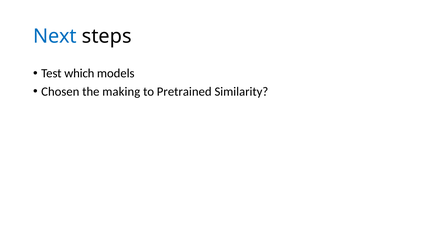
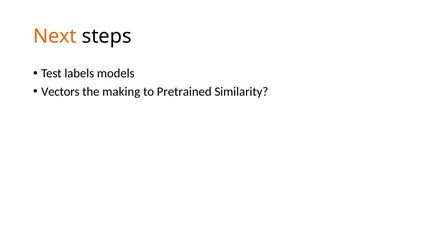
Next colour: blue -> orange (55, 36)
which: which -> labels (79, 73)
Chosen: Chosen -> Vectors (60, 92)
